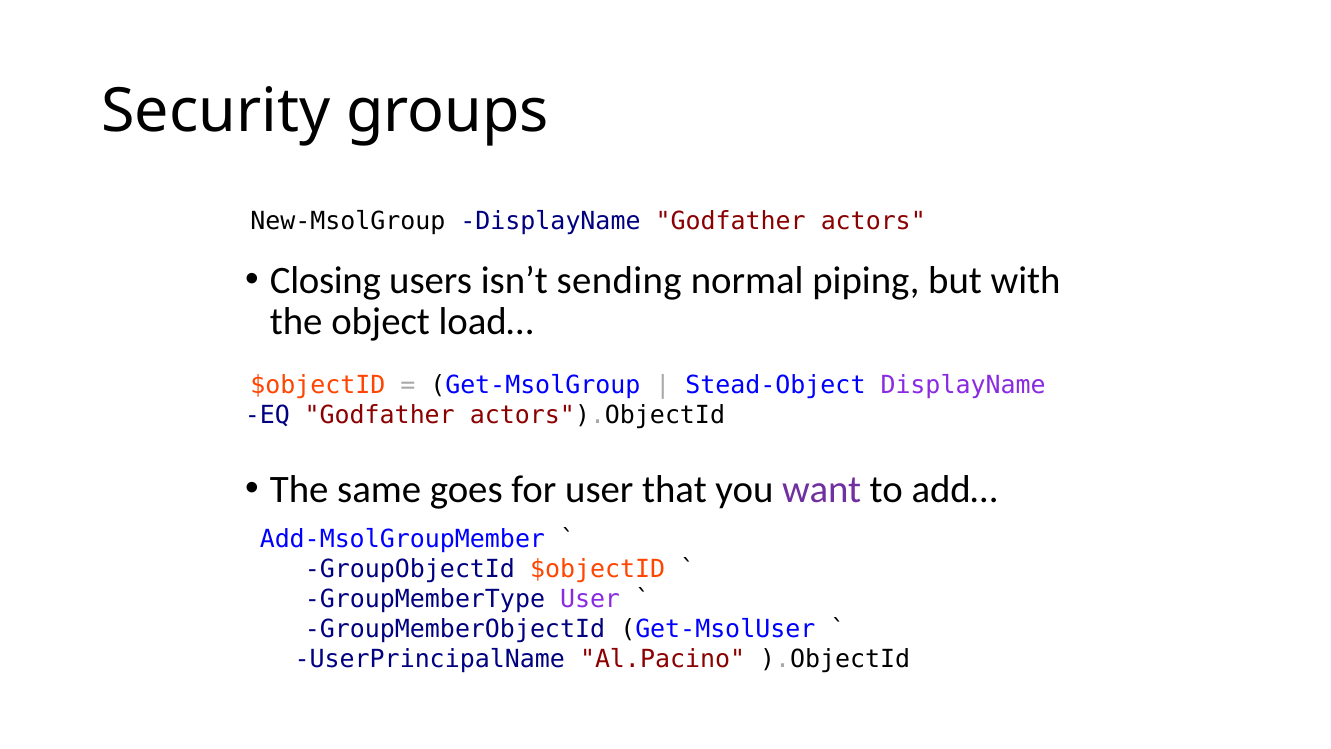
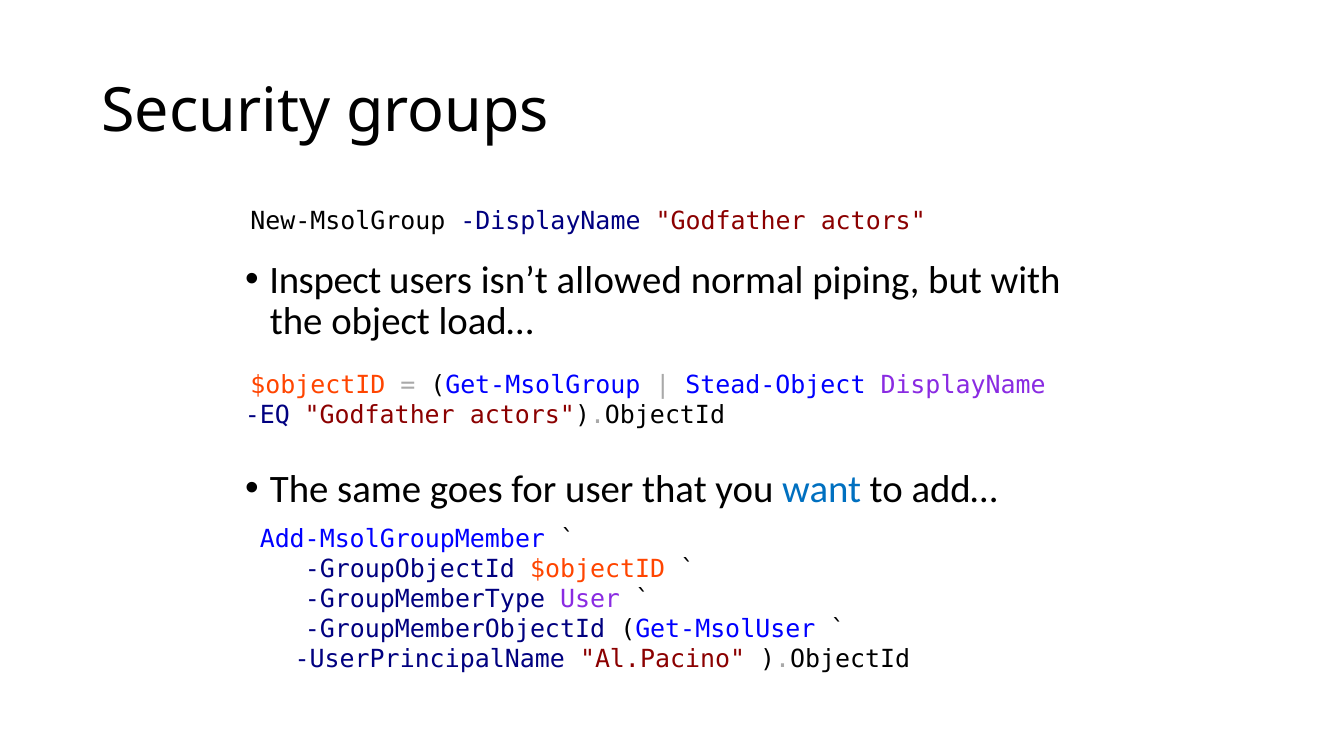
Closing: Closing -> Inspect (325, 280)
sending: sending -> allowed (619, 280)
want colour: purple -> blue (822, 489)
